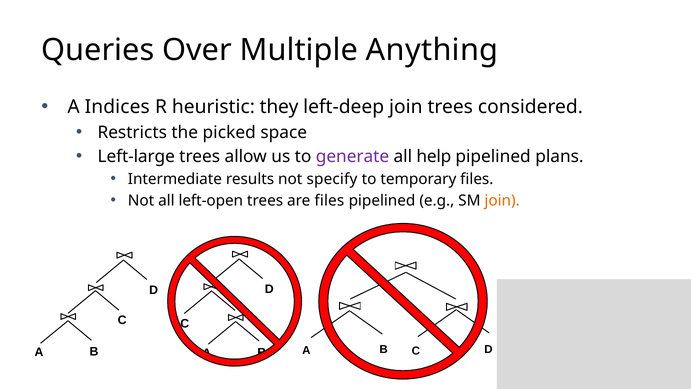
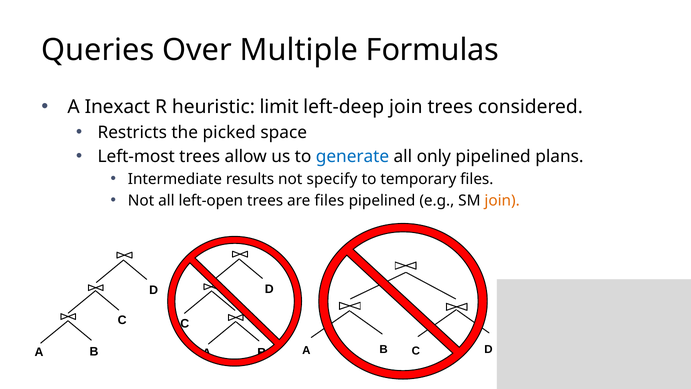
Anything: Anything -> Formulas (432, 50)
Indices: Indices -> Inexact (117, 107)
they: they -> limit (279, 107)
Left-large: Left-large -> Left-most (136, 156)
generate colour: purple -> blue (352, 156)
help: help -> only (434, 156)
